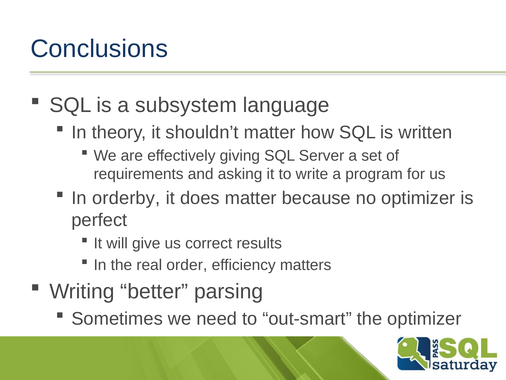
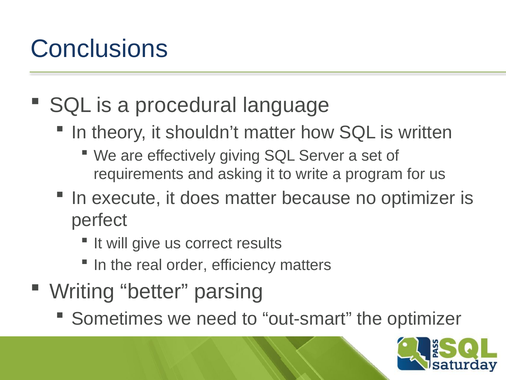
subsystem: subsystem -> procedural (186, 105)
orderby: orderby -> execute (126, 198)
